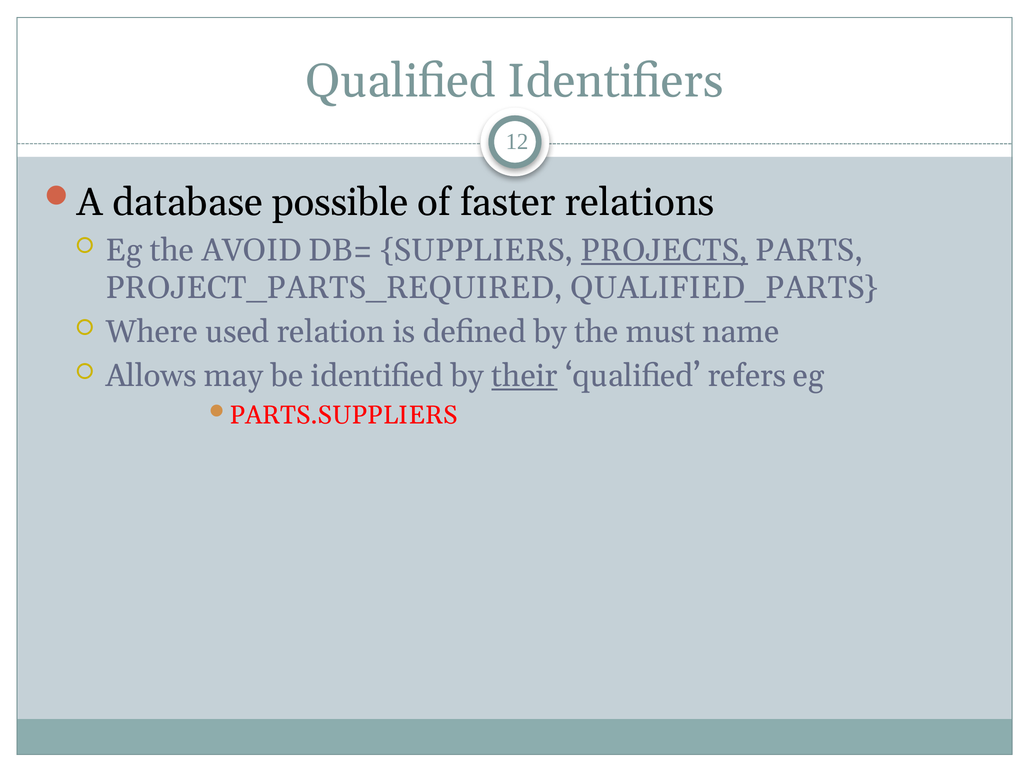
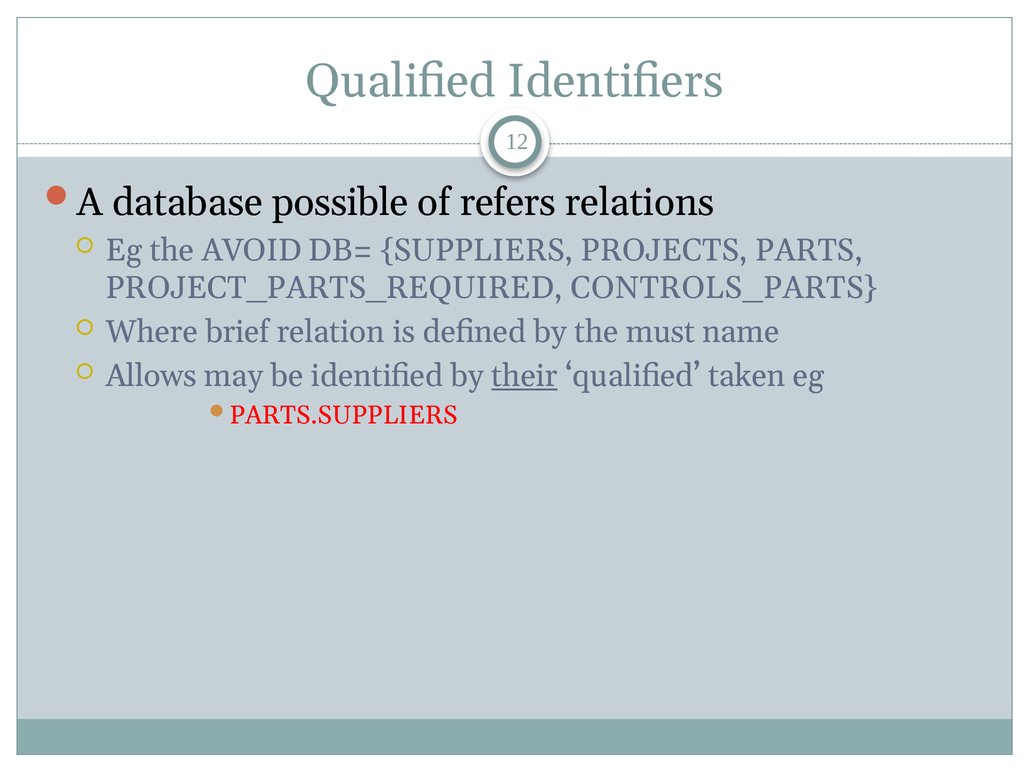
faster: faster -> refers (508, 203)
PROJECTS underline: present -> none (664, 250)
QUALIFIED_PARTS: QUALIFIED_PARTS -> CONTROLS_PARTS (724, 288)
used: used -> brief (237, 332)
refers: refers -> taken (747, 376)
